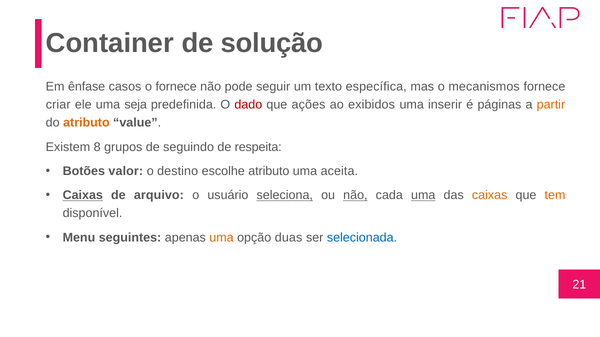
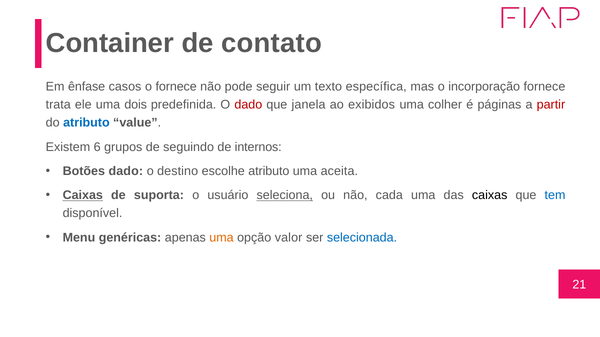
solução: solução -> contato (272, 43)
mecanismos: mecanismos -> incorporação (484, 87)
criar: criar -> trata (58, 105)
seja: seja -> dois (136, 105)
ações: ações -> janela (309, 105)
inserir: inserir -> colher (445, 105)
partir colour: orange -> red (551, 105)
atributo colour: orange -> blue (86, 123)
8: 8 -> 6 (97, 147)
respeita: respeita -> internos (258, 147)
Botões valor: valor -> dado (126, 171)
arquivo: arquivo -> suporta (159, 196)
não underline: present -> none (355, 196)
uma underline: present -> none (423, 196)
caixas colour: orange -> black (490, 196)
tem colour: orange -> blue (555, 196)
seguintes: seguintes -> genéricas (130, 238)
duas: duas -> valor (289, 238)
